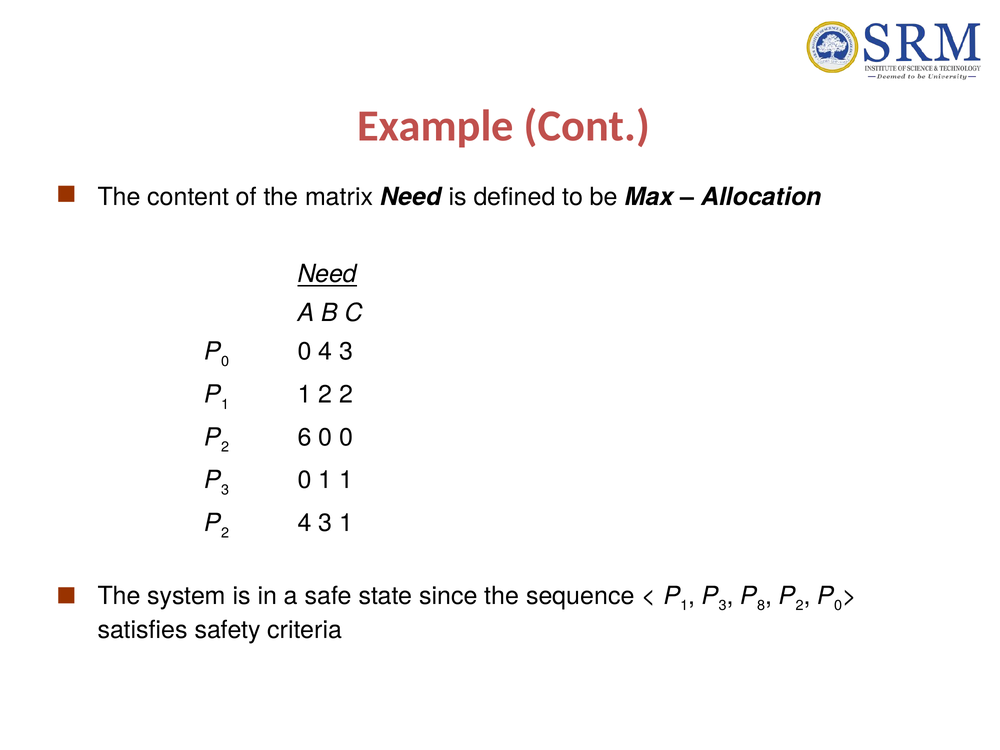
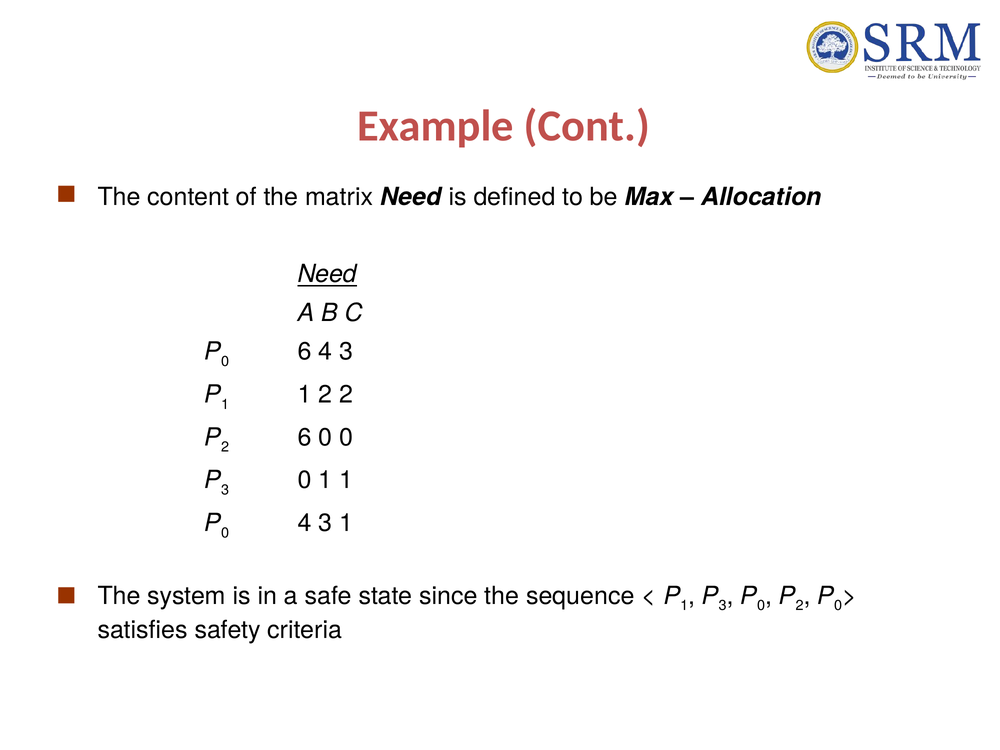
0: 0 -> 6 (304, 352)
2: 2 -> 0 (225, 533)
8: 8 -> 0 (761, 606)
